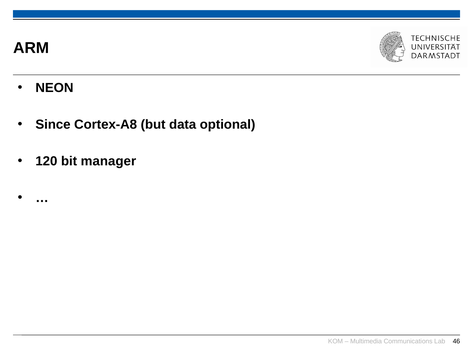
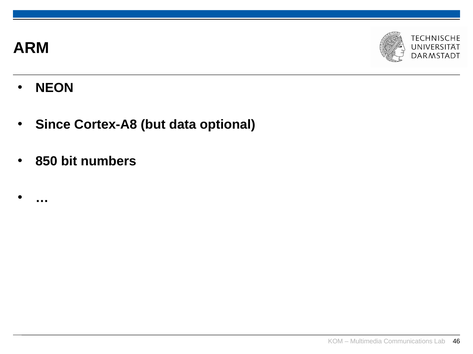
120: 120 -> 850 (46, 162)
manager: manager -> numbers (108, 162)
